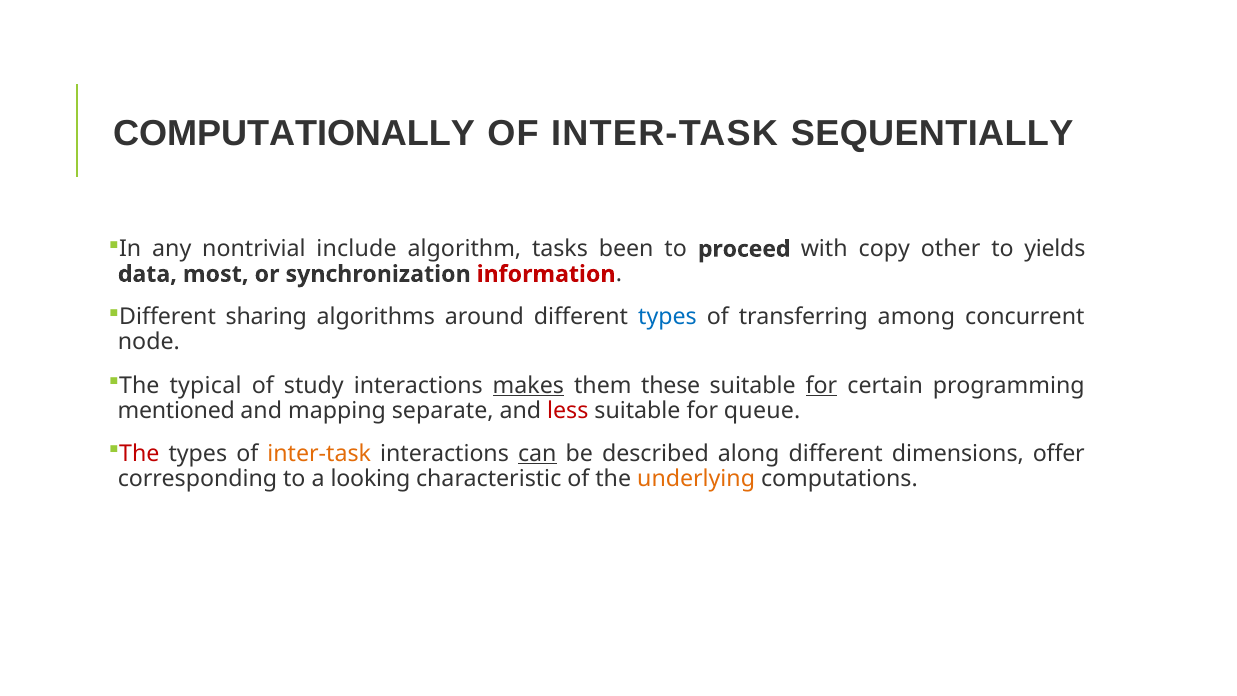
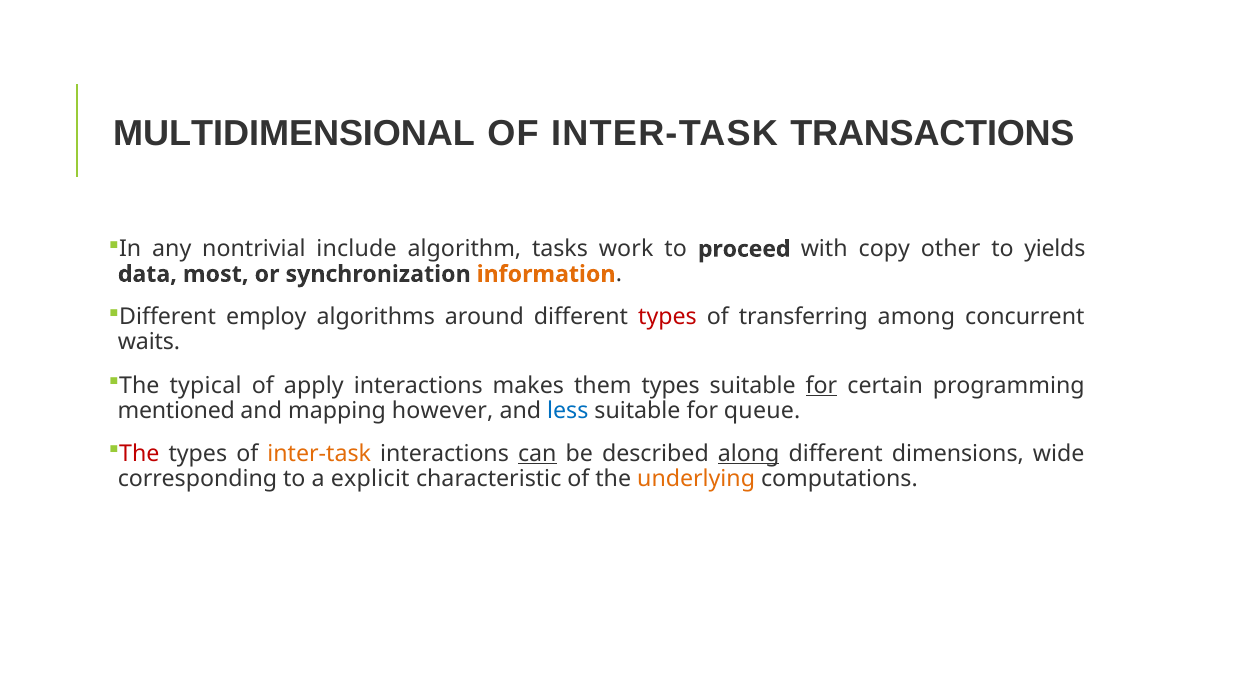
COMPUTATIONALLY: COMPUTATIONALLY -> MULTIDIMENSIONAL (294, 134)
SEQUENTIALLY: SEQUENTIALLY -> TRANSACTIONS (932, 134)
been: been -> work (626, 249)
information colour: red -> orange (546, 274)
sharing: sharing -> employ (266, 317)
types colour: blue -> red (668, 317)
node: node -> waits (149, 342)
study: study -> apply (314, 385)
makes underline: present -> none (528, 385)
them these: these -> types (671, 385)
separate: separate -> however (443, 410)
less colour: red -> blue (568, 410)
along underline: none -> present (749, 453)
offer: offer -> wide (1059, 453)
looking: looking -> explicit (370, 478)
